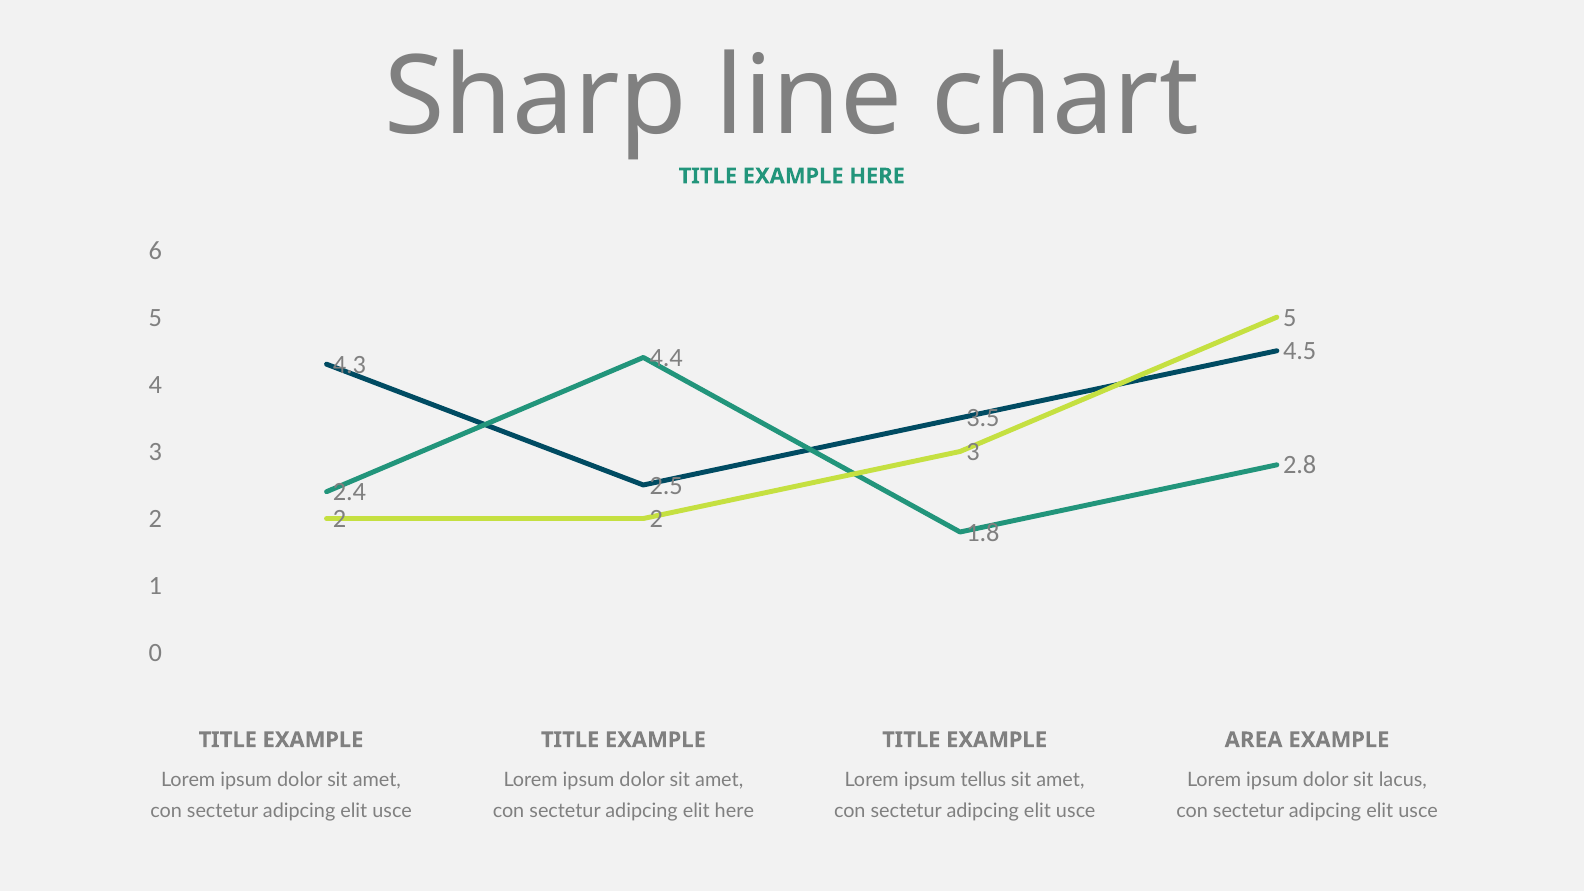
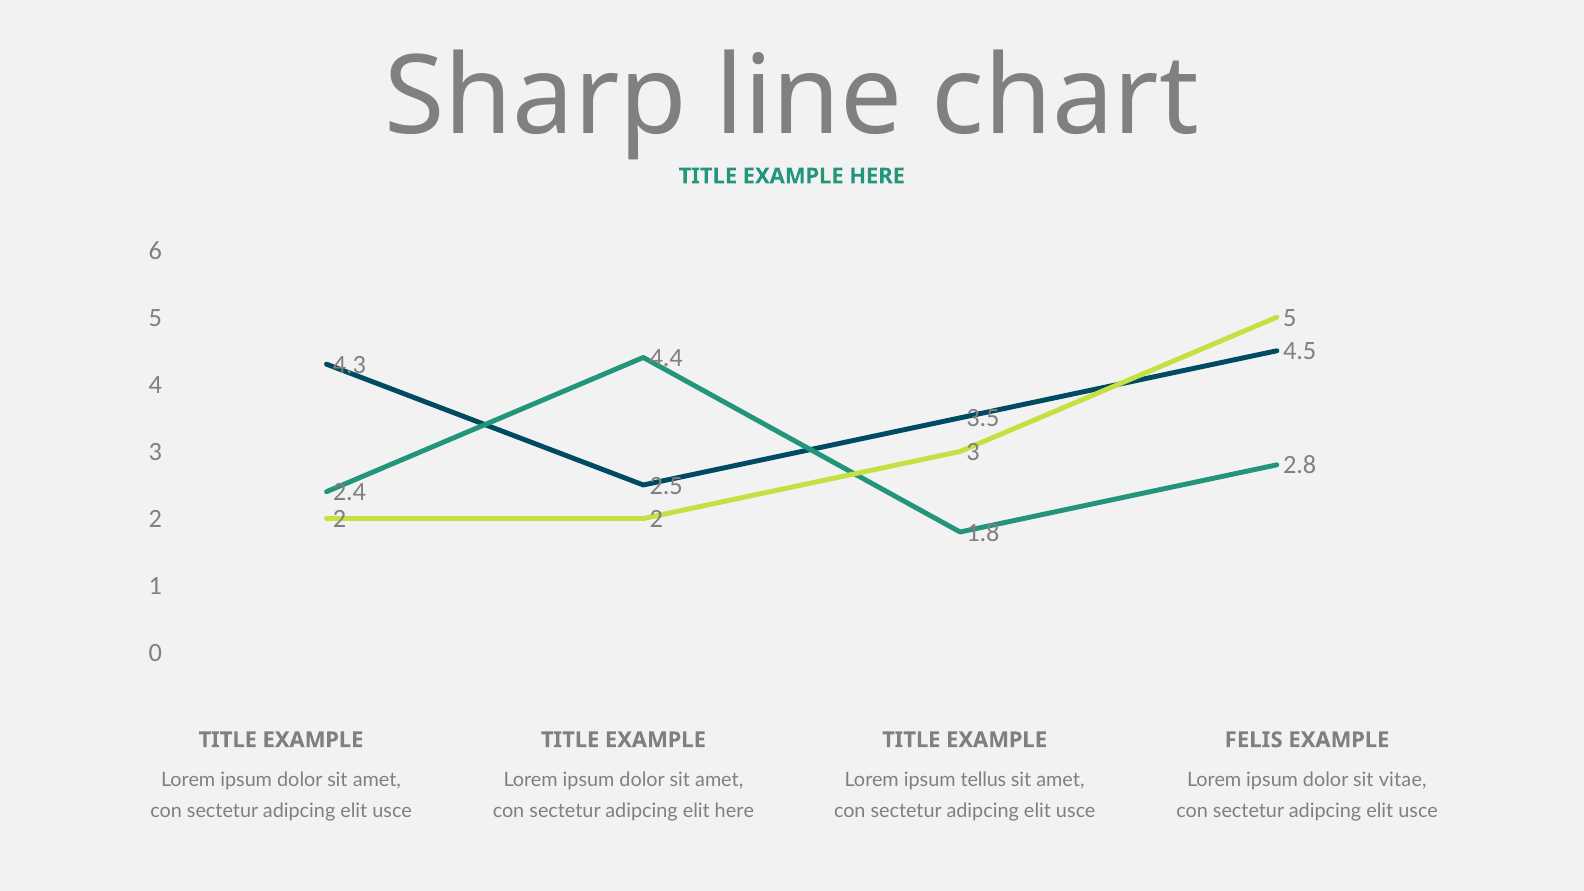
AREA: AREA -> FELIS (1254, 740)
lacus: lacus -> vitae (1403, 780)
